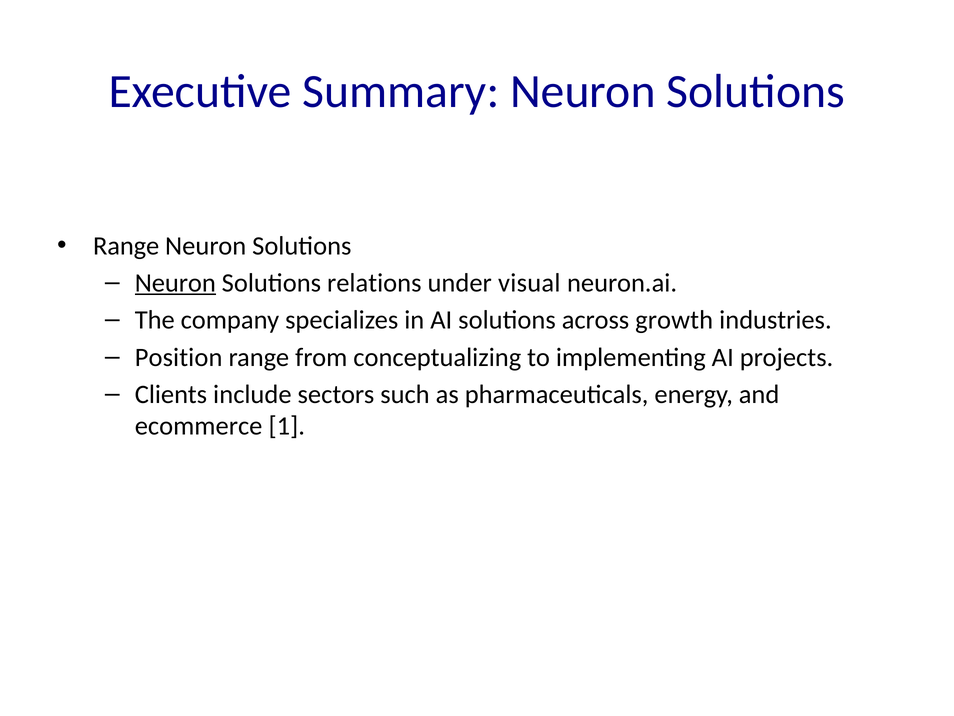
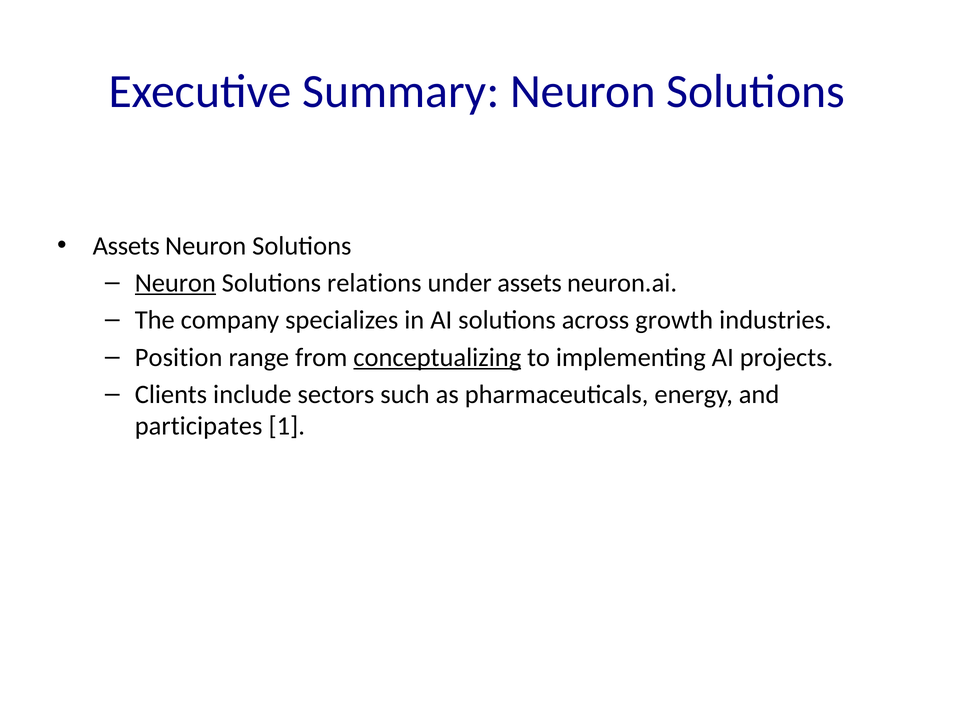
Range: Range -> Assets (126, 246)
under visual: visual -> assets (530, 283)
conceptualizing underline: none -> present (437, 357)
ecommerce: ecommerce -> participates (199, 426)
